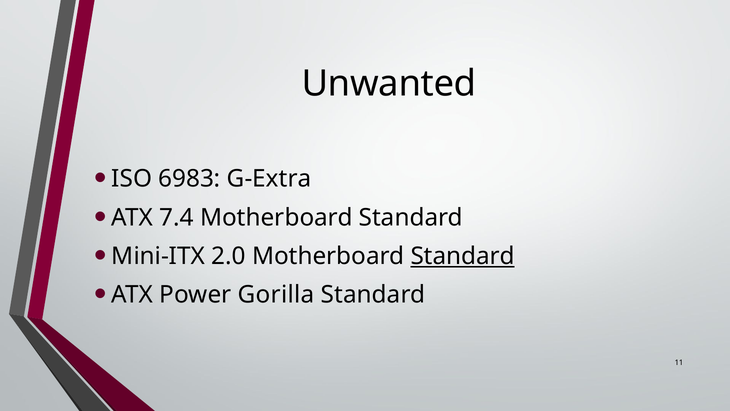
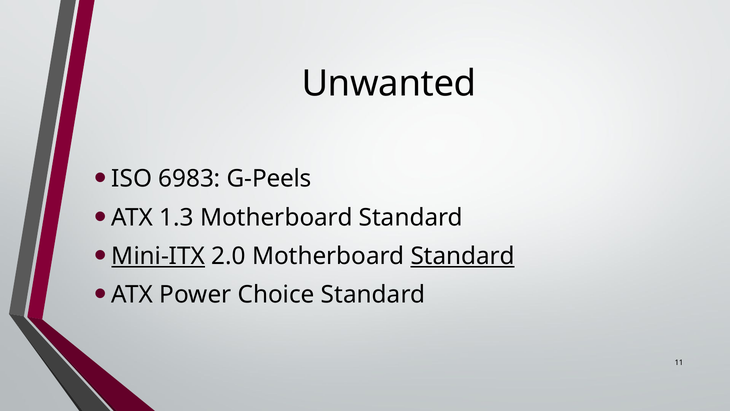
G-Extra: G-Extra -> G-Peels (269, 179)
7.4: 7.4 -> 1.3 (177, 217)
Mini-ITX underline: none -> present (158, 256)
Gorilla: Gorilla -> Choice (276, 295)
